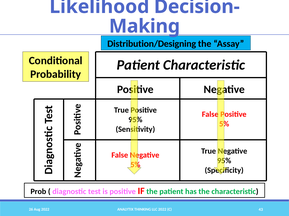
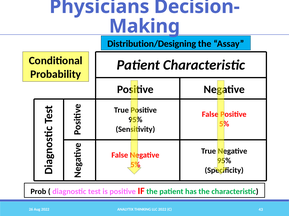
Likelihood: Likelihood -> Physicians (99, 7)
